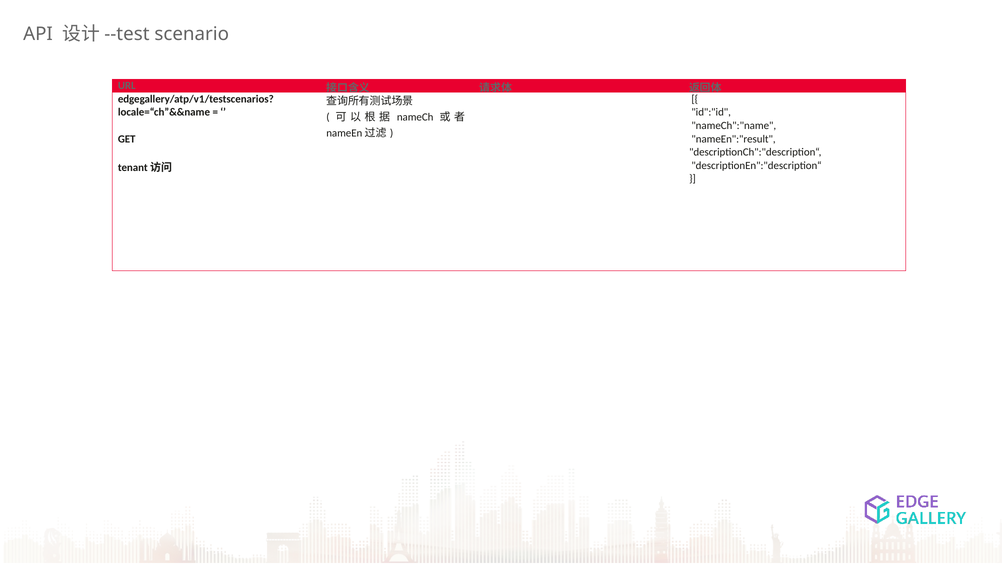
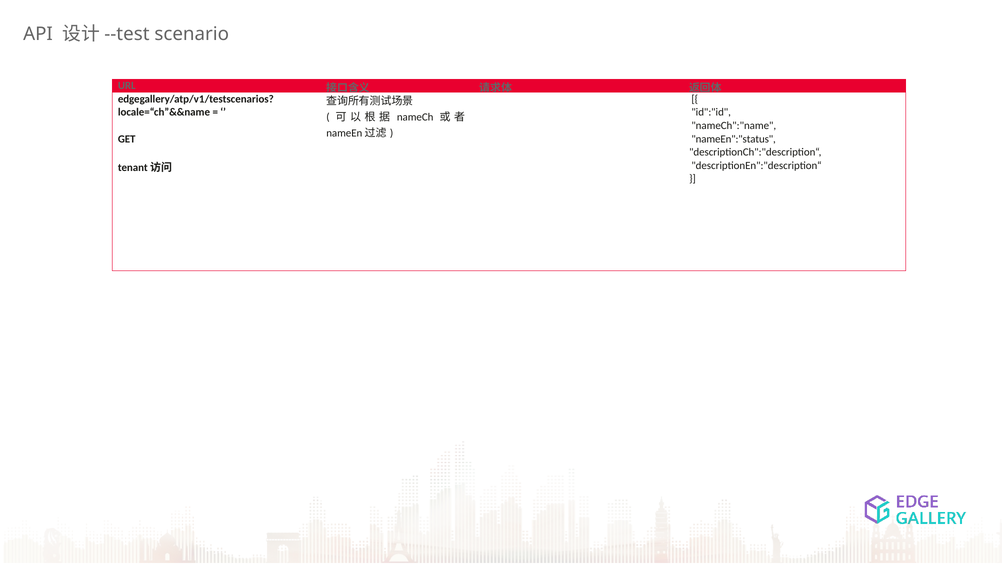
nameEn":"result: nameEn":"result -> nameEn":"status (734, 139)
